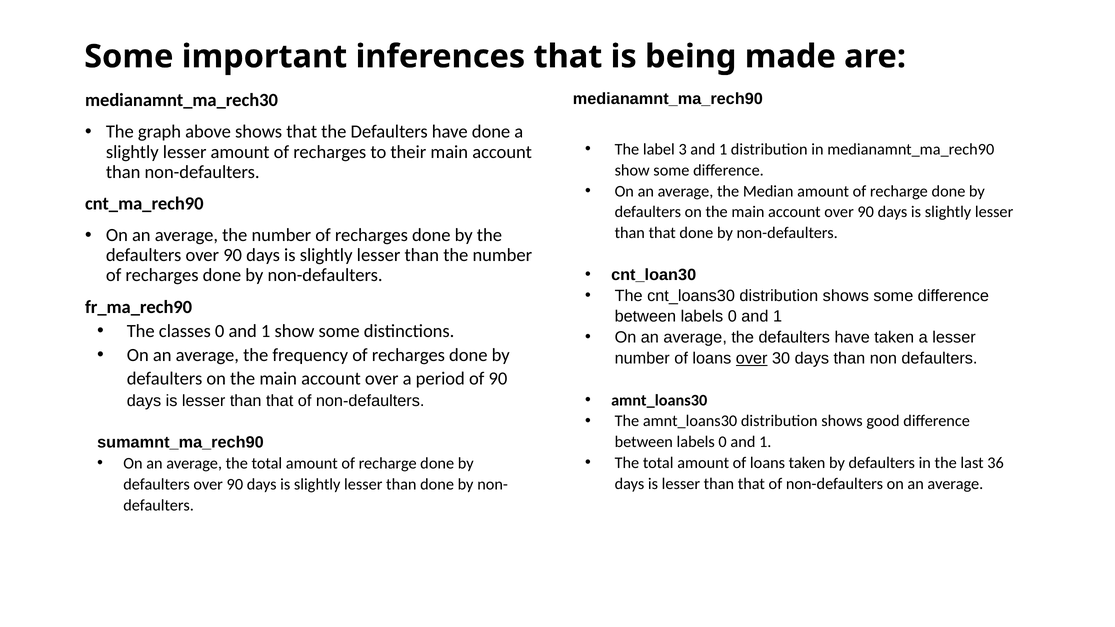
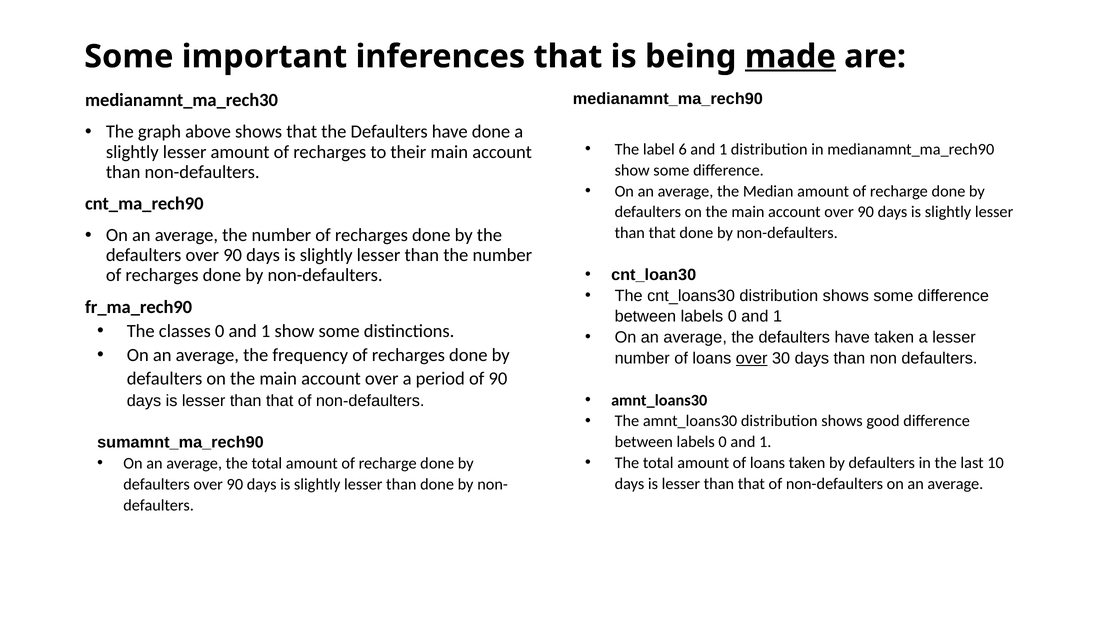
made underline: none -> present (790, 57)
3: 3 -> 6 (683, 149)
36: 36 -> 10 (996, 463)
